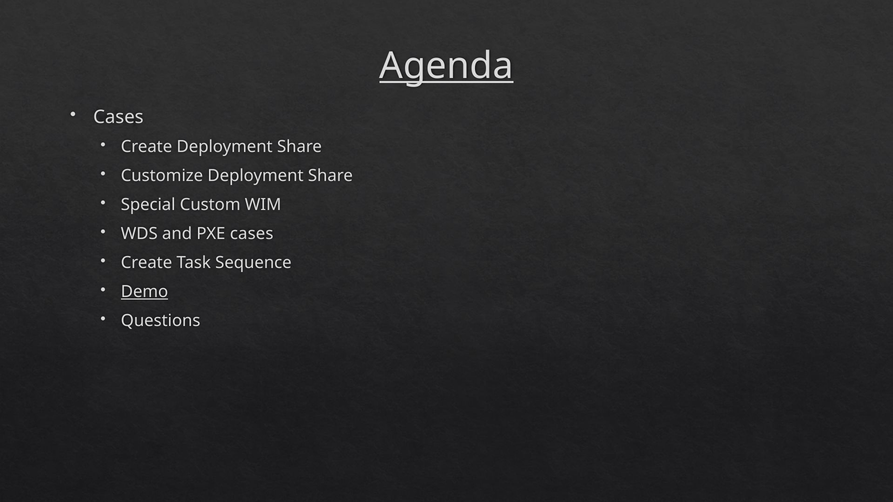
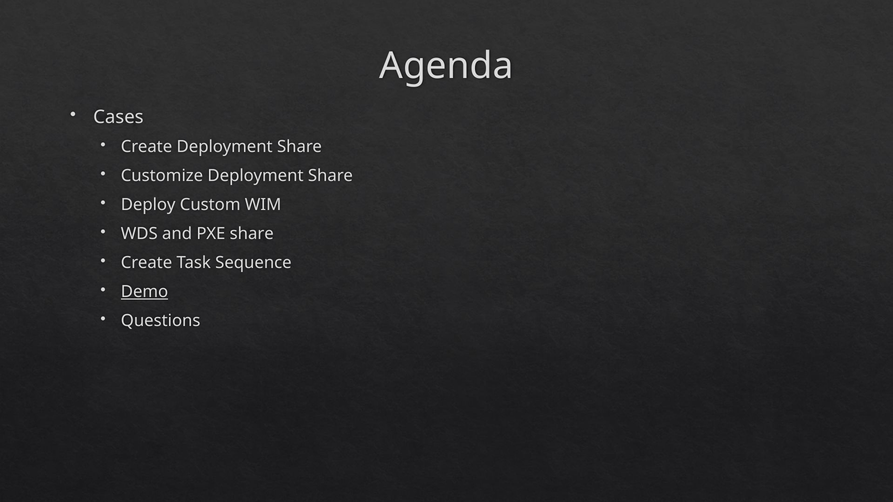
Agenda underline: present -> none (447, 66)
Special: Special -> Deploy (148, 205)
PXE cases: cases -> share (252, 234)
